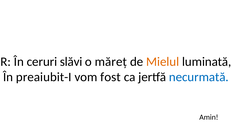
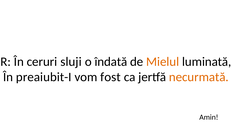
slăvi: slăvi -> sluji (71, 62)
măreț: măreț -> îndată (111, 62)
necurmată colour: blue -> orange (199, 77)
